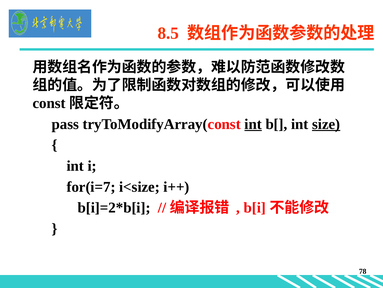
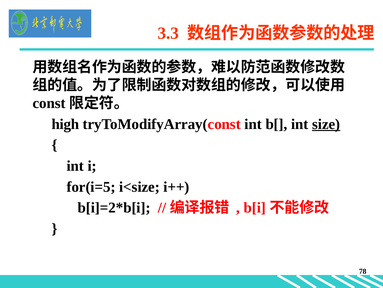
8.5: 8.5 -> 3.3 (168, 33)
pass: pass -> high (65, 124)
int underline: present -> none (253, 124)
for(i=7: for(i=7 -> for(i=5 (91, 186)
